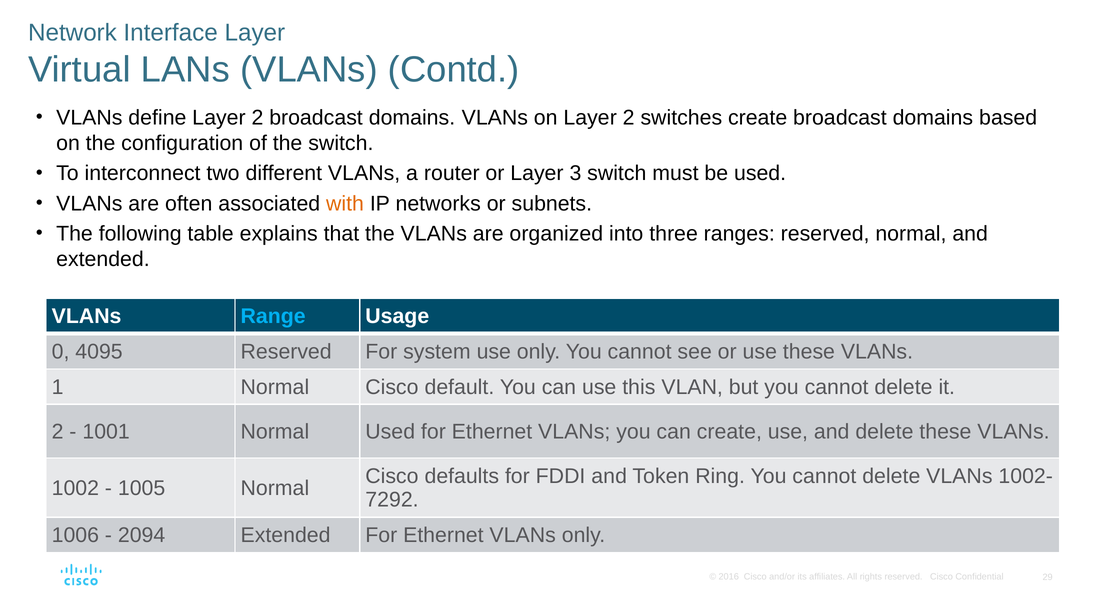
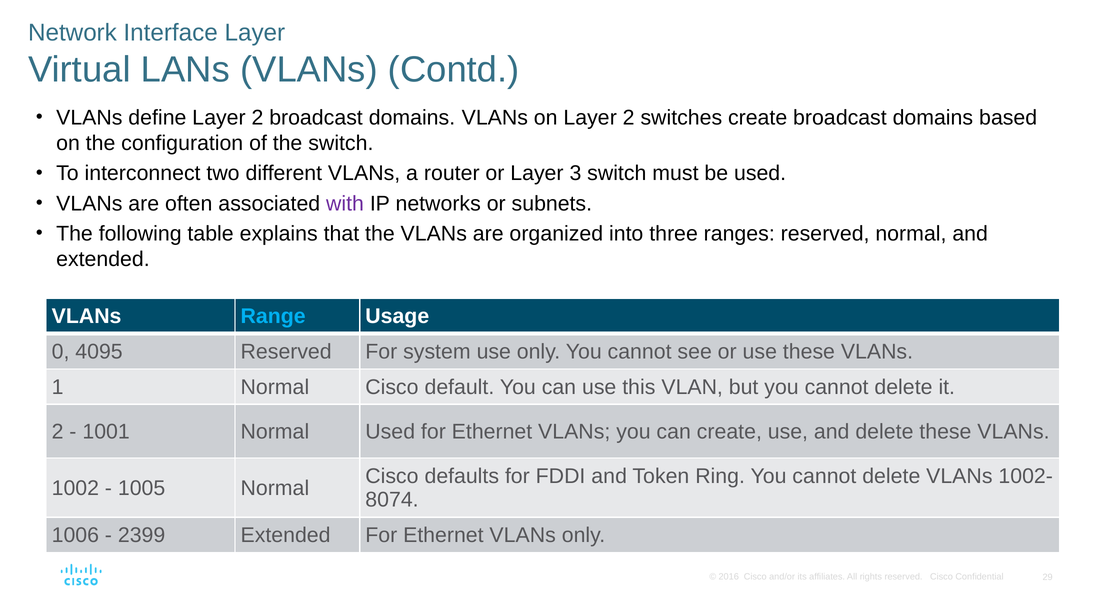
with colour: orange -> purple (345, 204)
7292: 7292 -> 8074 (392, 500)
2094: 2094 -> 2399 (142, 536)
